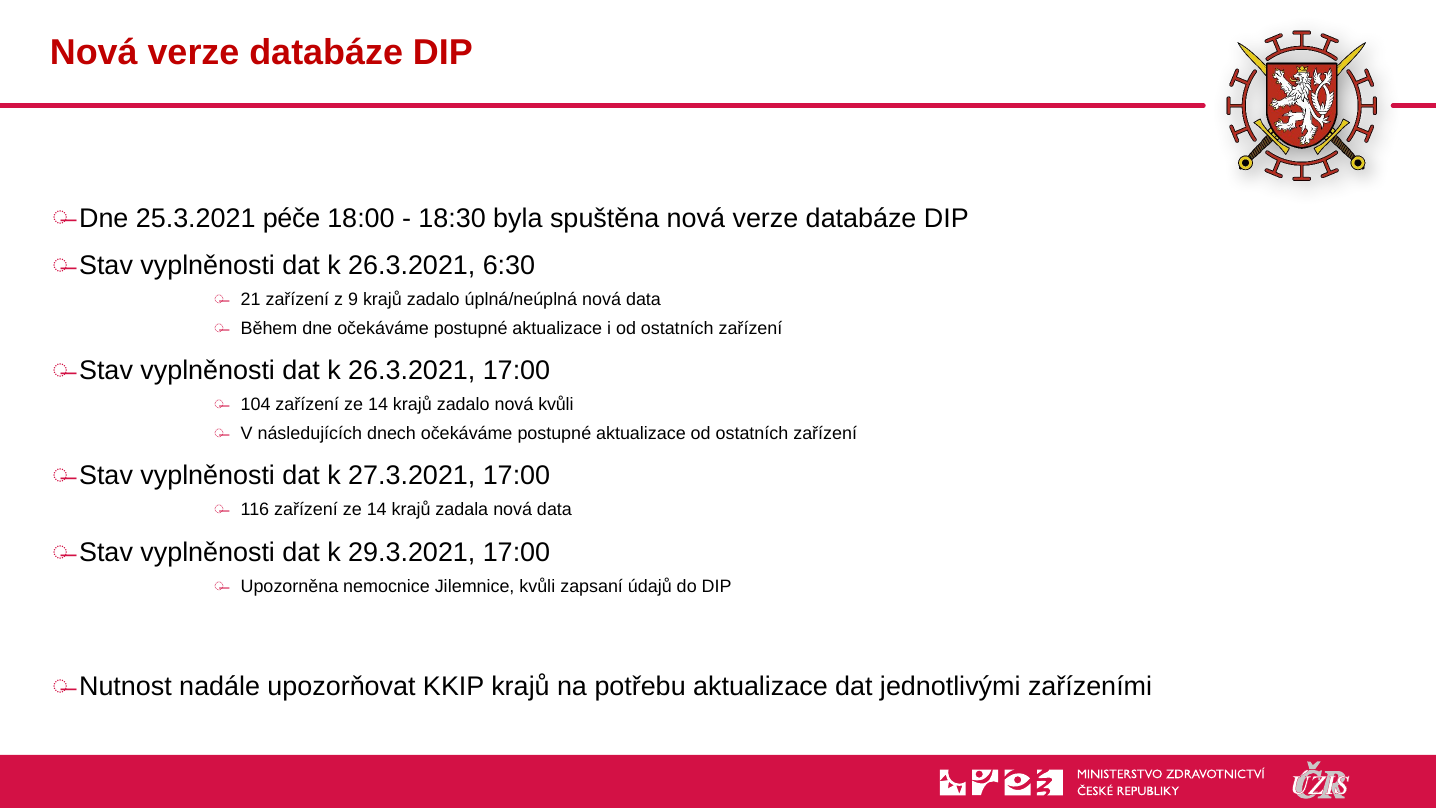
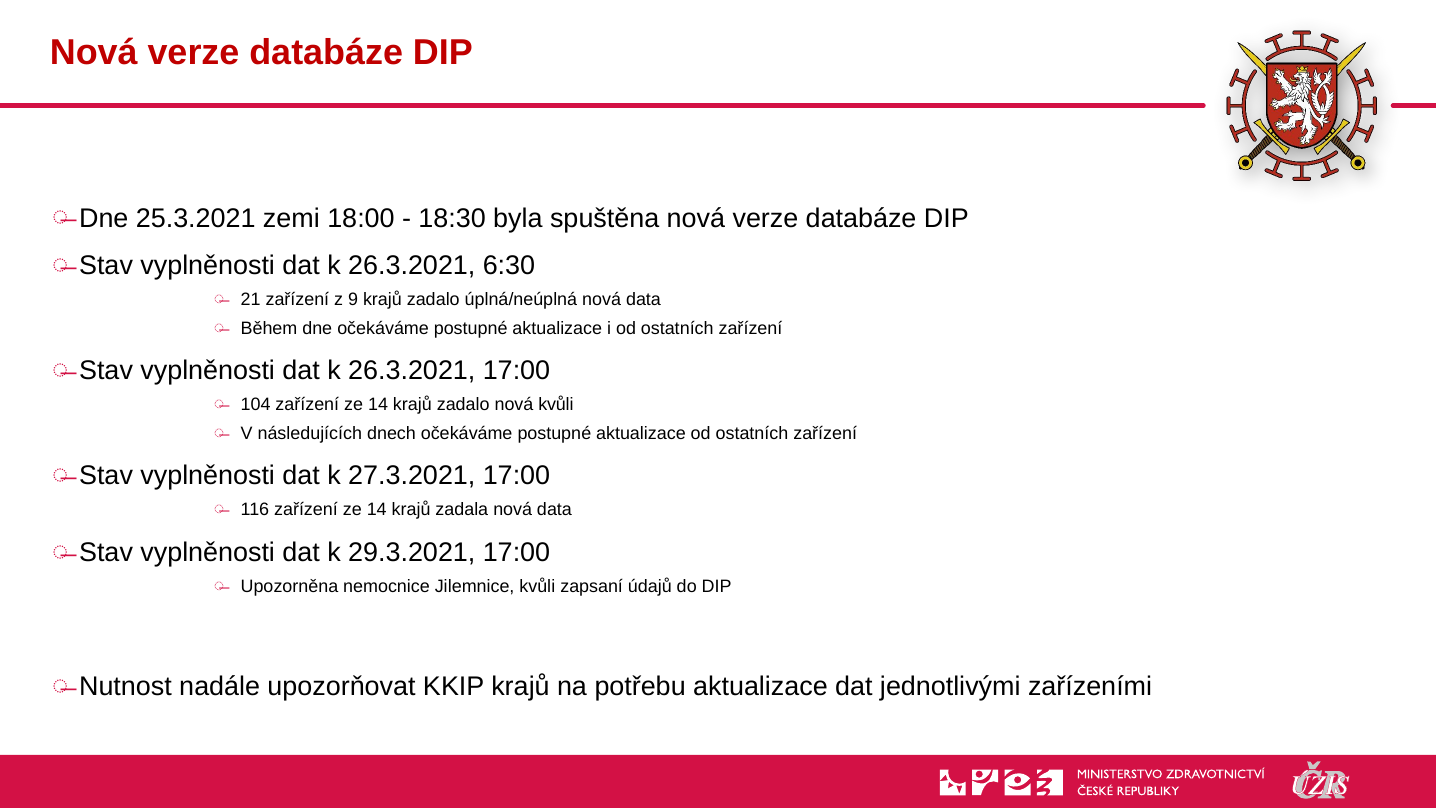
péče: péče -> zemi (291, 218)
